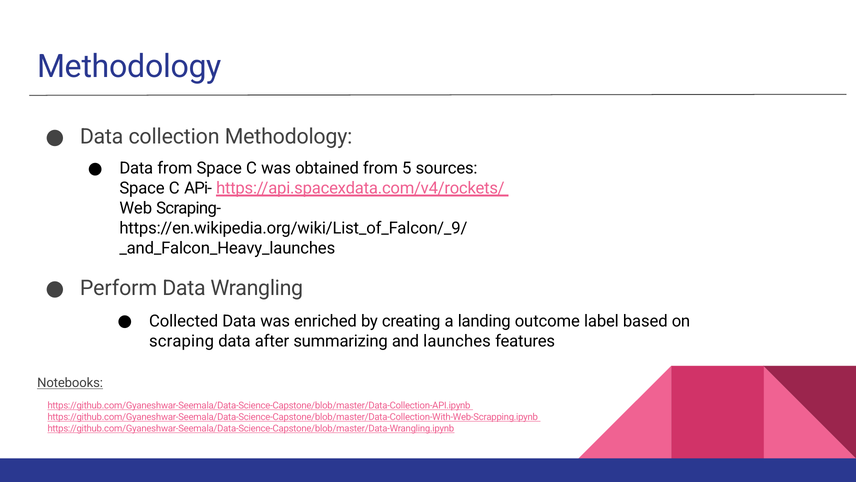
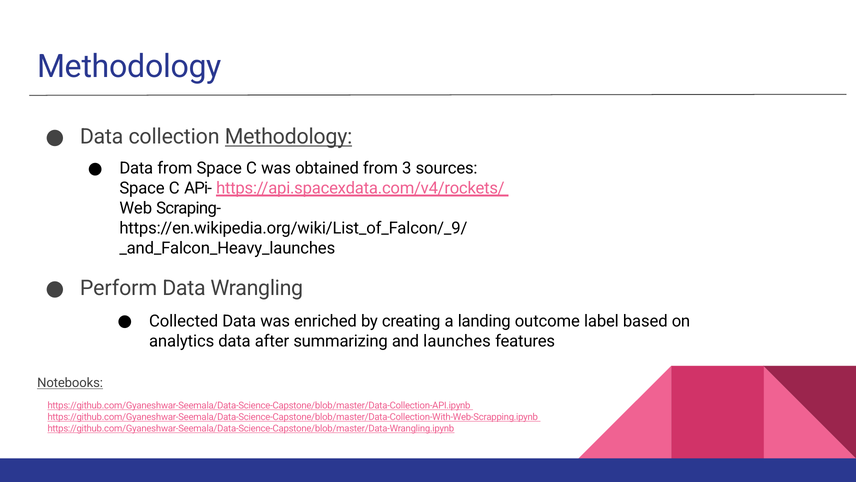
Methodology underline: none -> present (289, 137)
5: 5 -> 3 (407, 168)
scraping: scraping -> analytics (182, 341)
